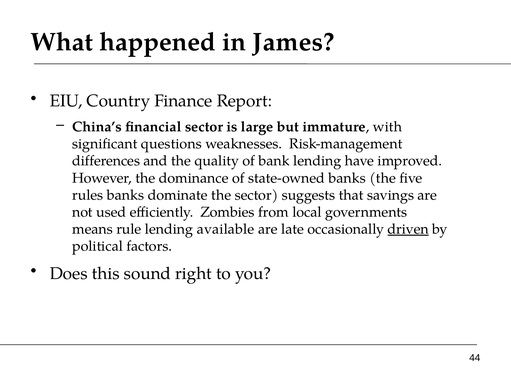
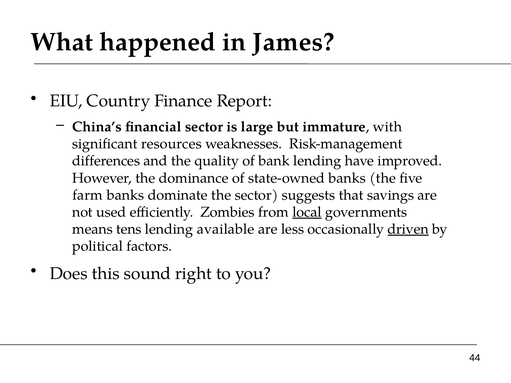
questions: questions -> resources (171, 144)
rules: rules -> farm (88, 195)
local underline: none -> present (307, 212)
rule: rule -> tens (129, 229)
late: late -> less (293, 229)
